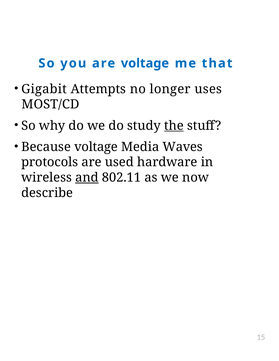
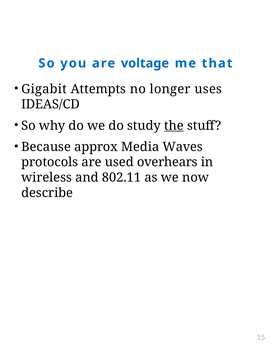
MOST/CD: MOST/CD -> IDEAS/CD (50, 104)
Because voltage: voltage -> approx (96, 147)
hardware: hardware -> overhears (167, 162)
and underline: present -> none (87, 178)
